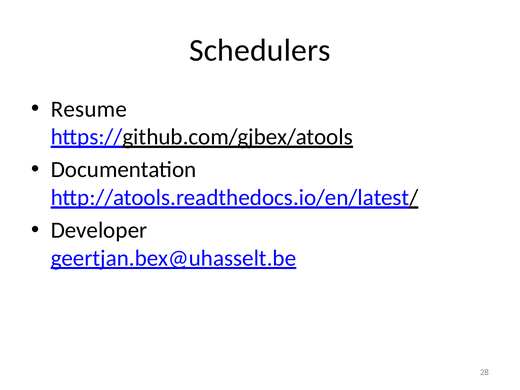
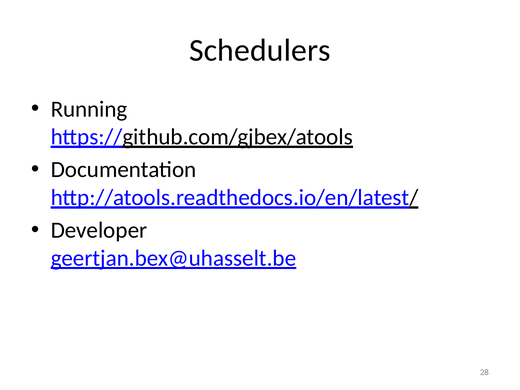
Resume: Resume -> Running (89, 109)
